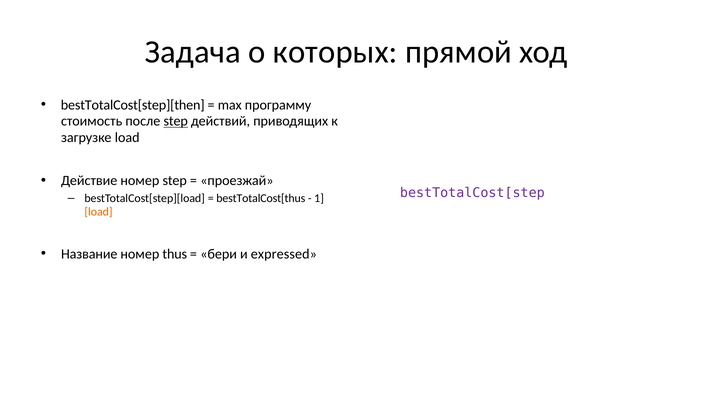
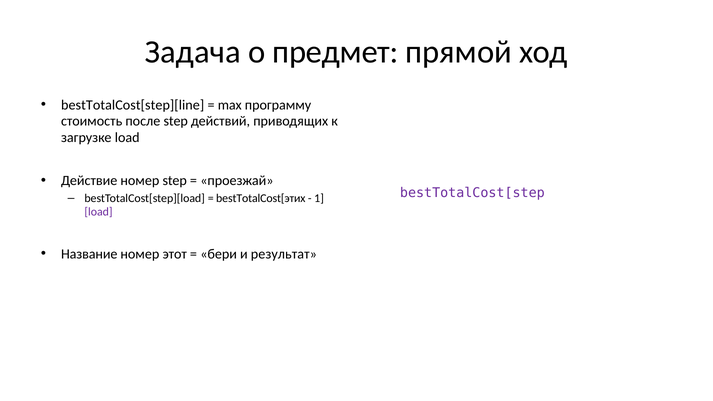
которых: которых -> предмет (335, 52)
bestTotalCost[step][then: bestTotalCost[step][then -> bestTotalCost[step][line (133, 105)
step underline: present -> none (176, 121)
bestTotalCost[thus: bestTotalCost[thus -> bestTotalCost[этих (261, 198)
load colour: orange -> purple (98, 212)
thus: thus -> этот (175, 254)
expressed: expressed -> результат (284, 254)
